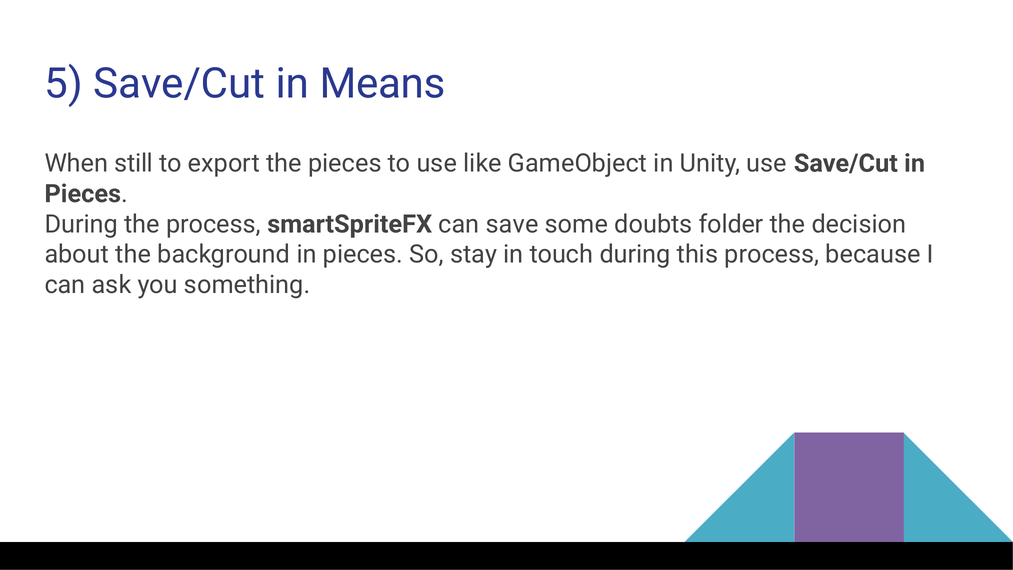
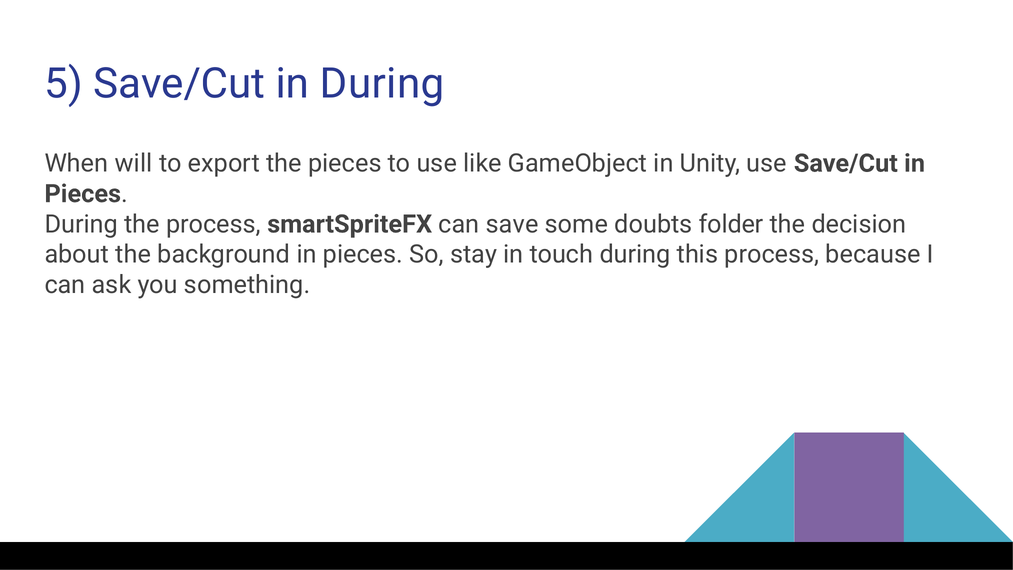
in Means: Means -> During (382, 84)
still: still -> will (134, 163)
